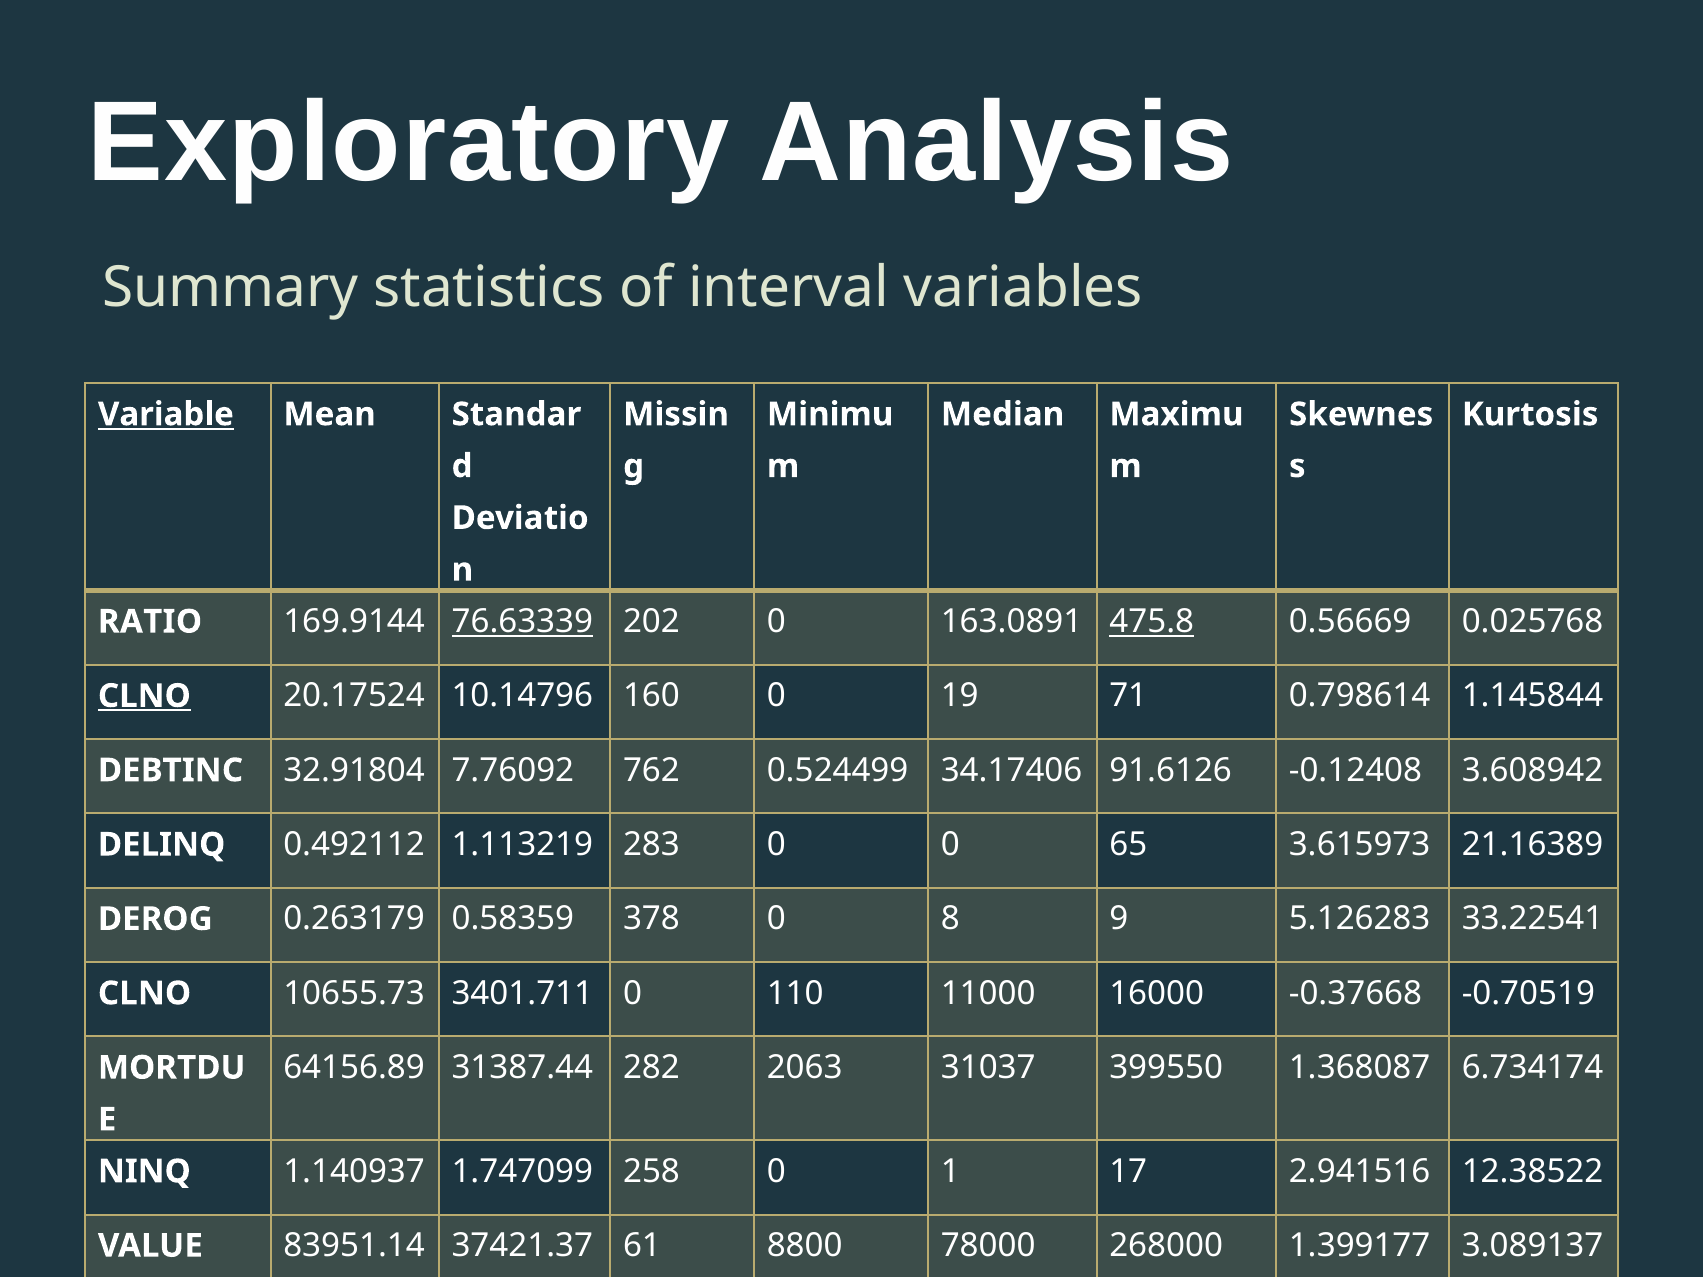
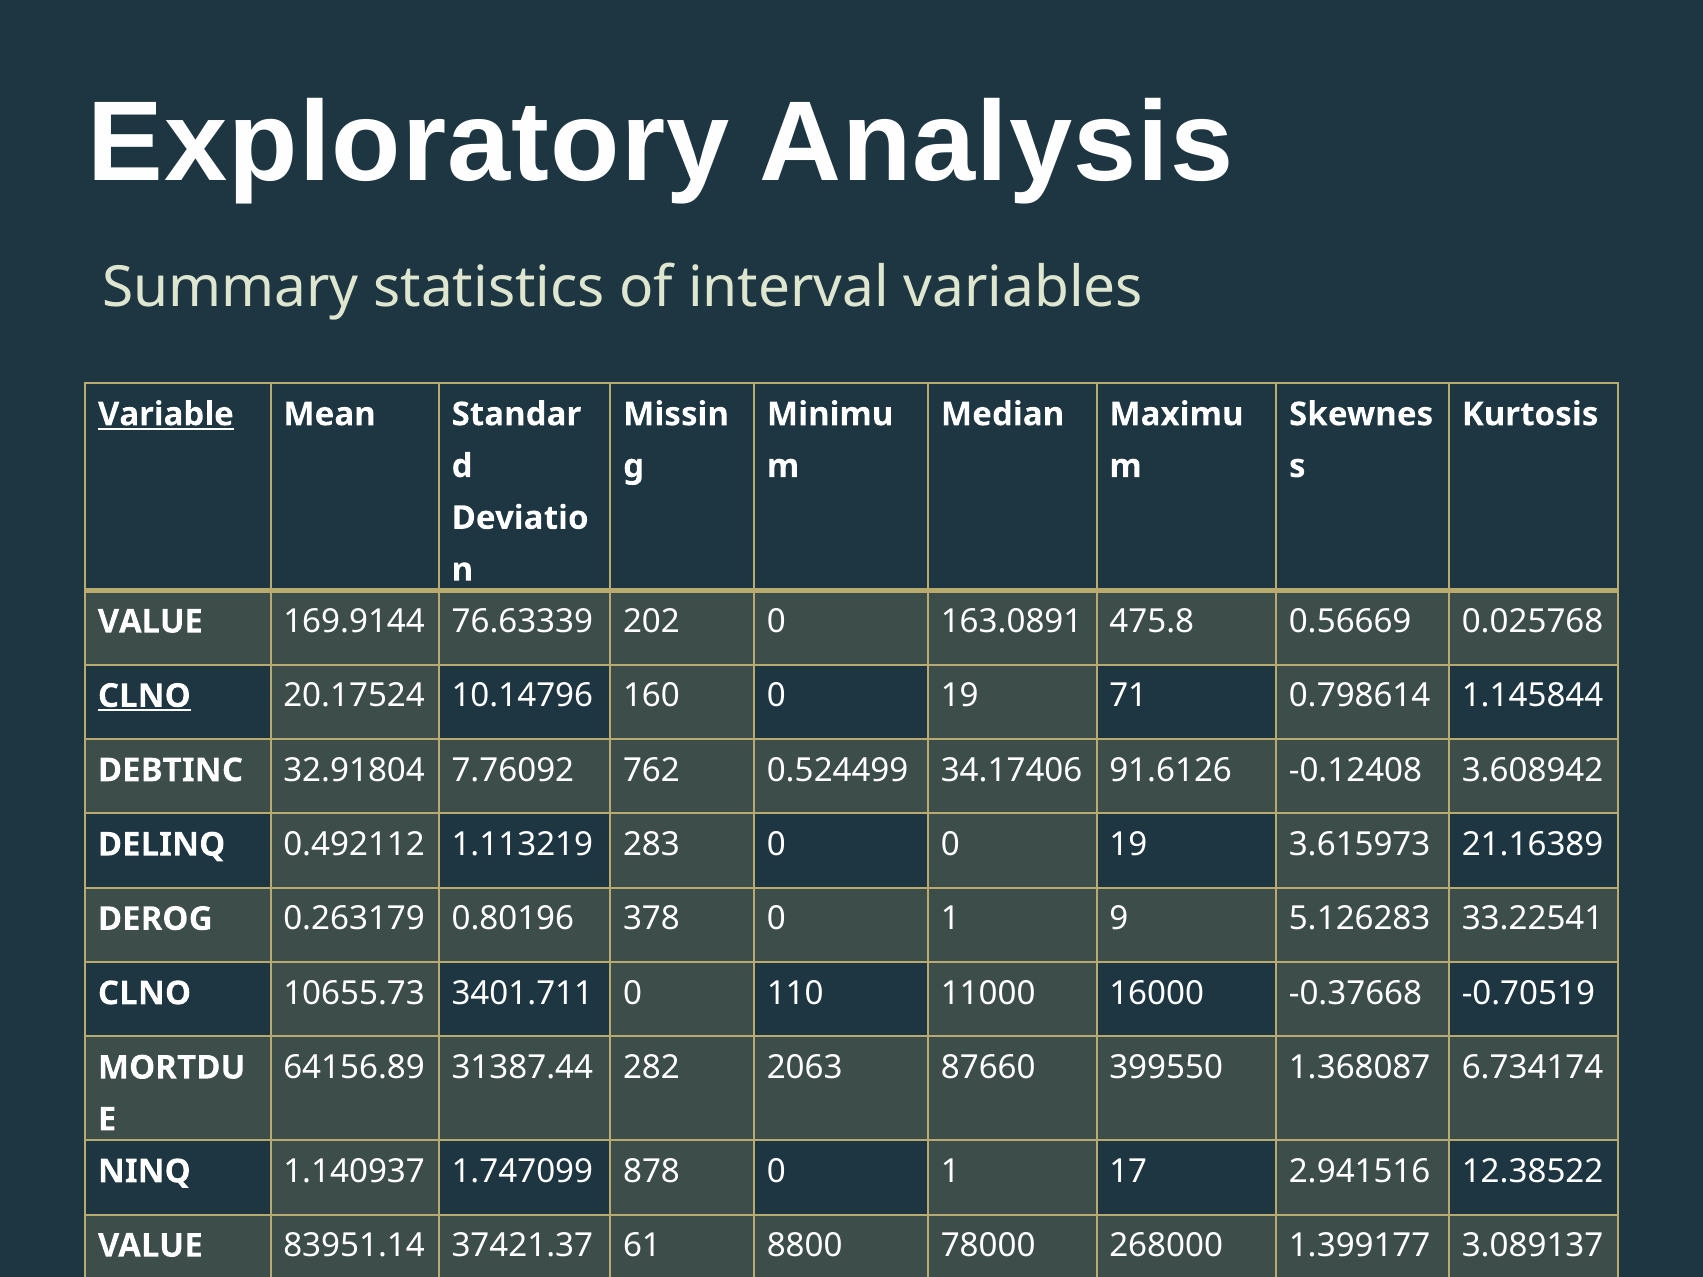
RATIO: RATIO -> VALUE (150, 622)
76.63339 underline: present -> none (522, 622)
475.8 underline: present -> none (1152, 622)
0 0 65: 65 -> 19 (1128, 845)
0.58359: 0.58359 -> 0.80196 (513, 919)
378 0 8: 8 -> 1 (950, 919)
31037: 31037 -> 87660 (988, 1068)
258: 258 -> 878 (651, 1172)
